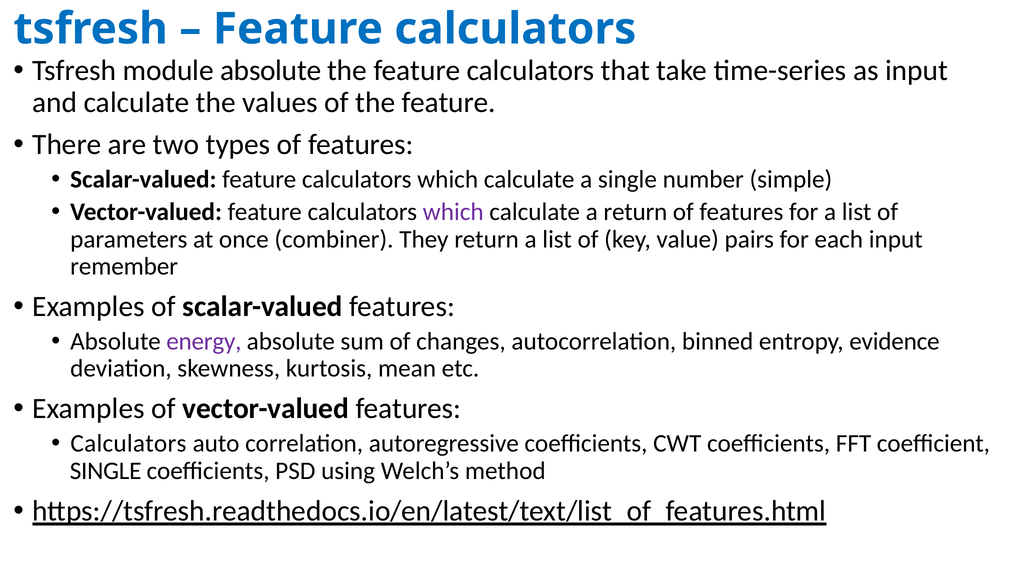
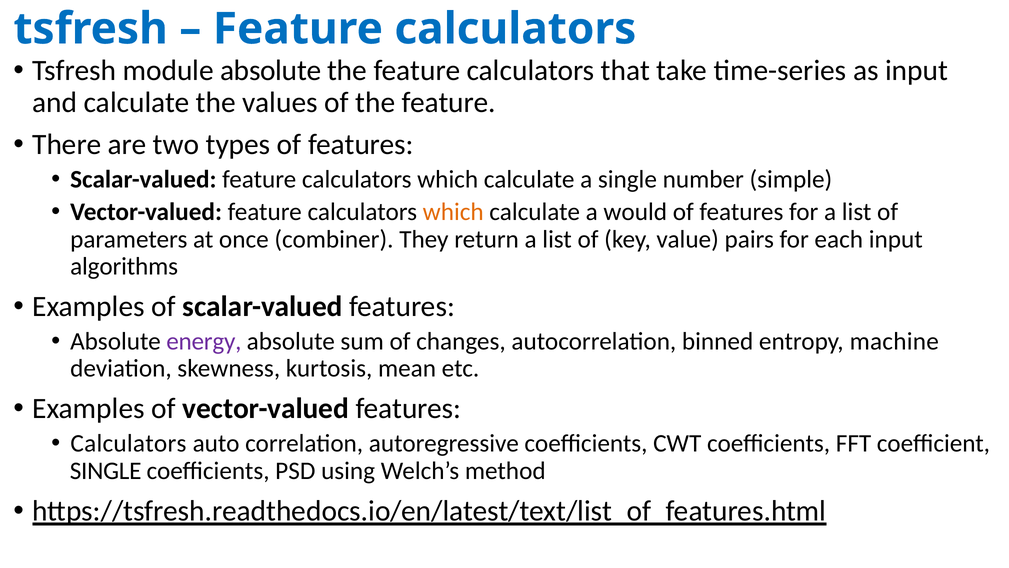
which colour: purple -> orange (453, 212)
a return: return -> would (635, 212)
remember: remember -> algorithms (124, 266)
evidence: evidence -> machine (894, 341)
